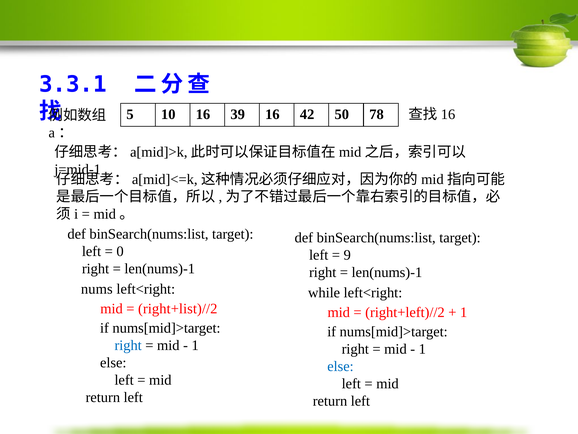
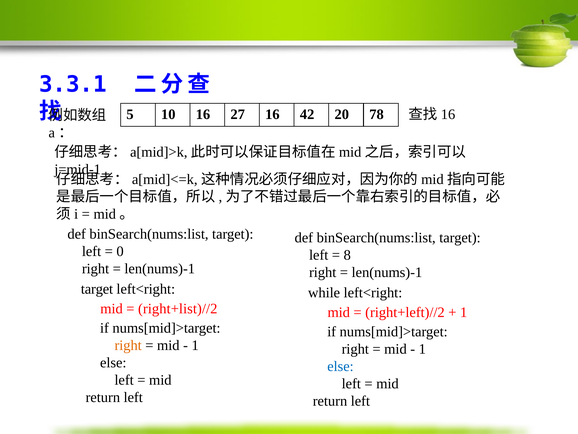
39: 39 -> 27 (238, 114)
50: 50 -> 20 (342, 114)
9: 9 -> 8 (347, 255)
nums: nums -> target (97, 289)
right colour: blue -> orange (128, 345)
